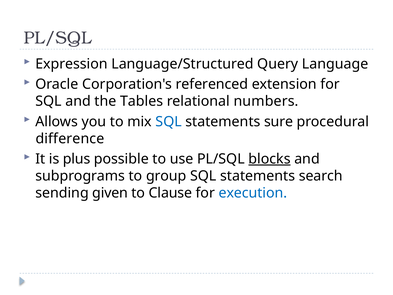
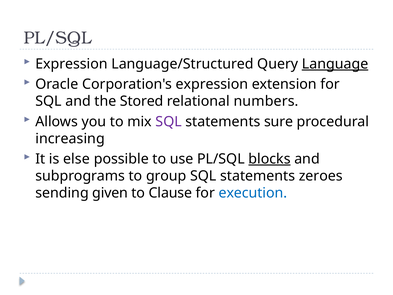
Language underline: none -> present (335, 64)
Corporation's referenced: referenced -> expression (212, 84)
Tables: Tables -> Stored (142, 101)
SQL colour: blue -> purple (169, 121)
difference: difference -> increasing (70, 138)
plus: plus -> else (76, 159)
search: search -> zeroes (321, 176)
